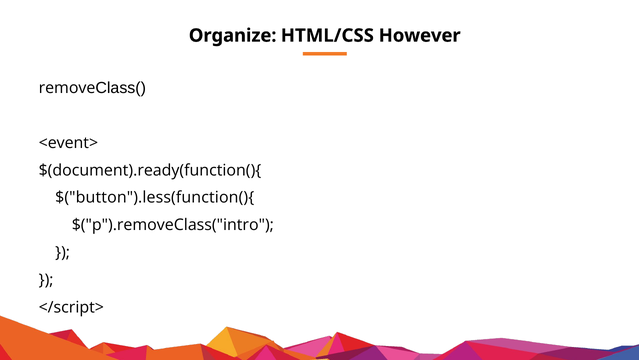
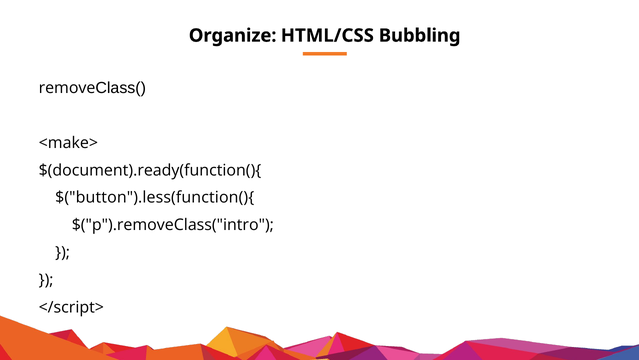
However: However -> Bubbling (420, 36)
<event>: <event> -> <make> (68, 143)
